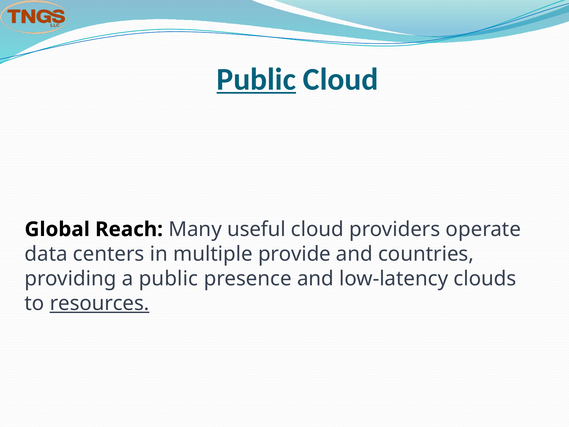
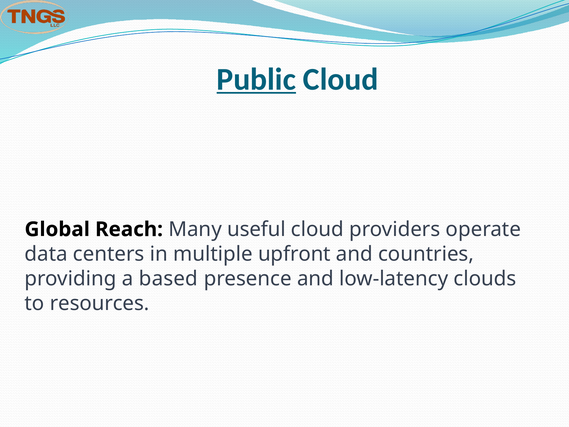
provide: provide -> upfront (294, 254)
a public: public -> based (168, 279)
resources underline: present -> none (100, 303)
